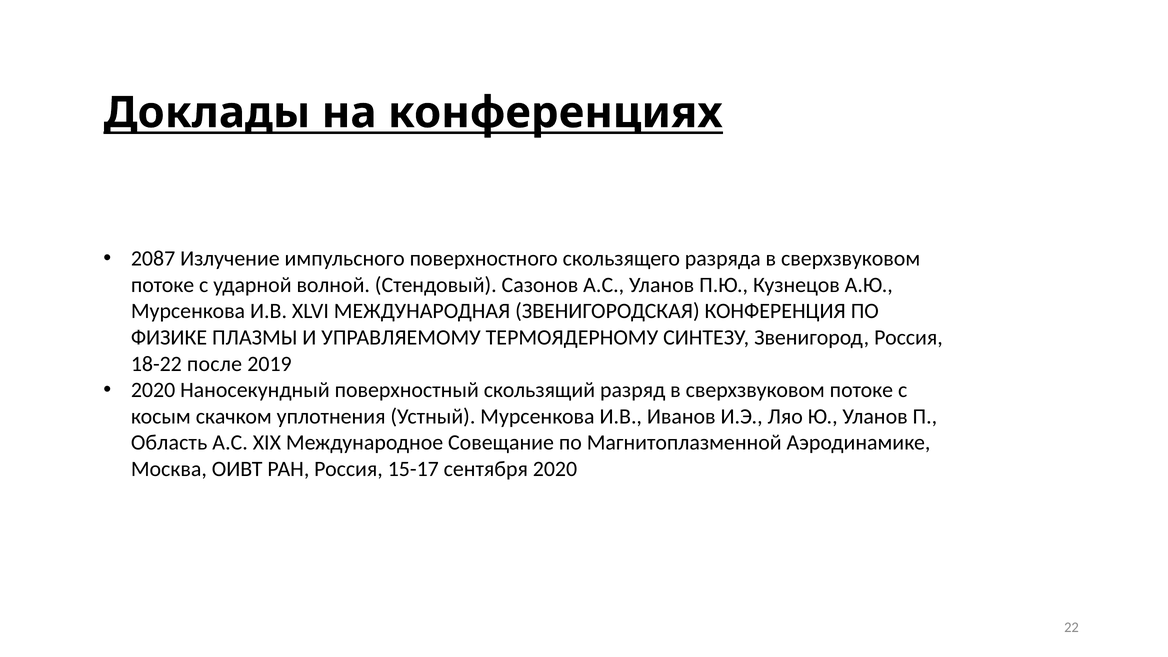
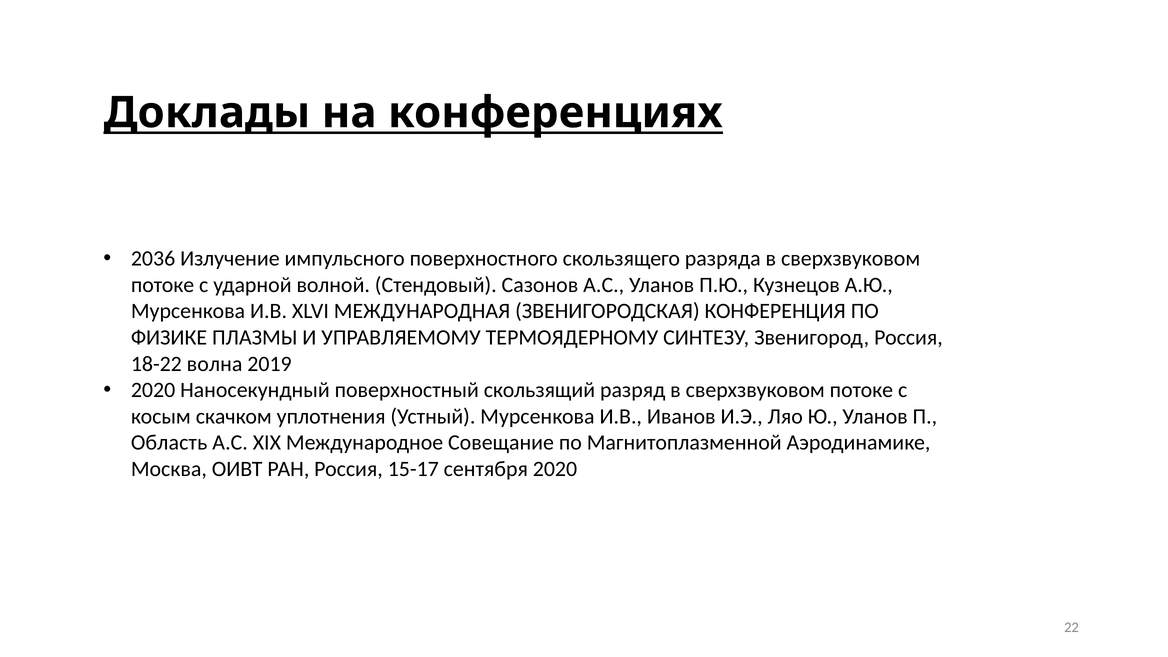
2087: 2087 -> 2036 (153, 259)
после: после -> волна (215, 364)
